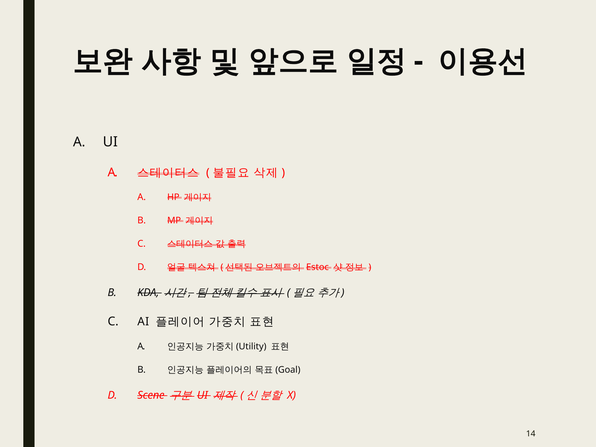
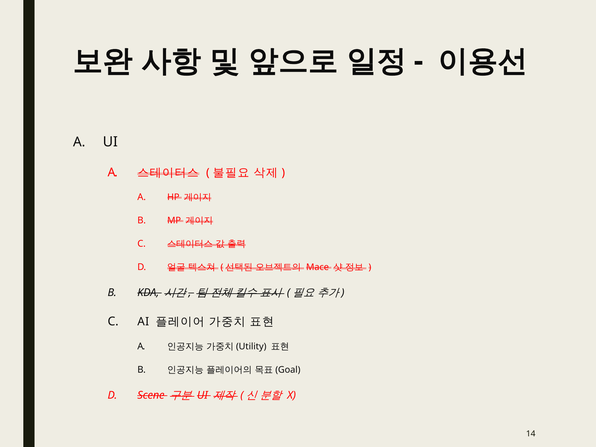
Estoc: Estoc -> Mace (318, 267)
